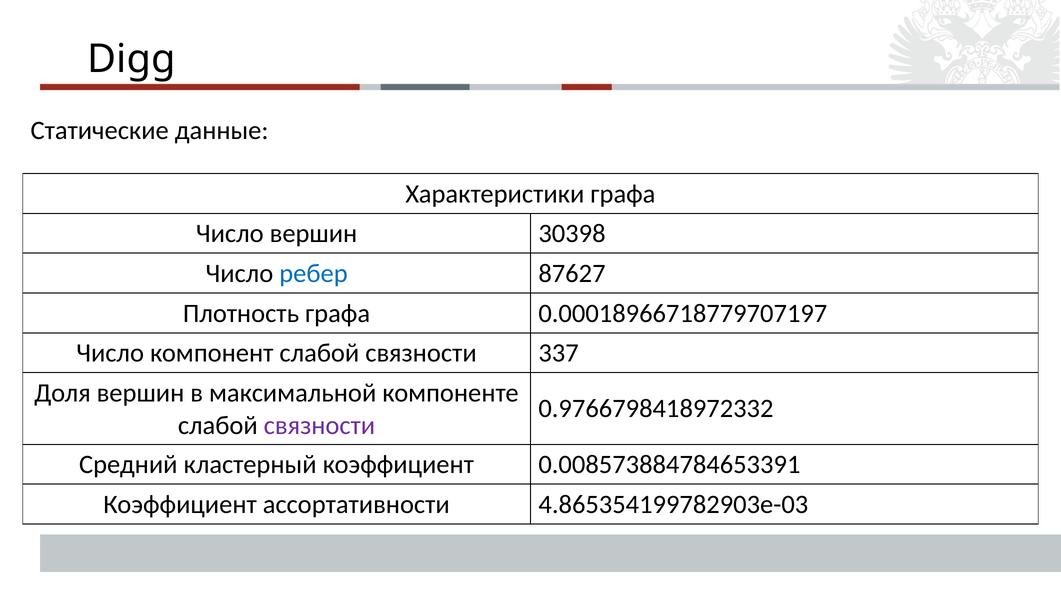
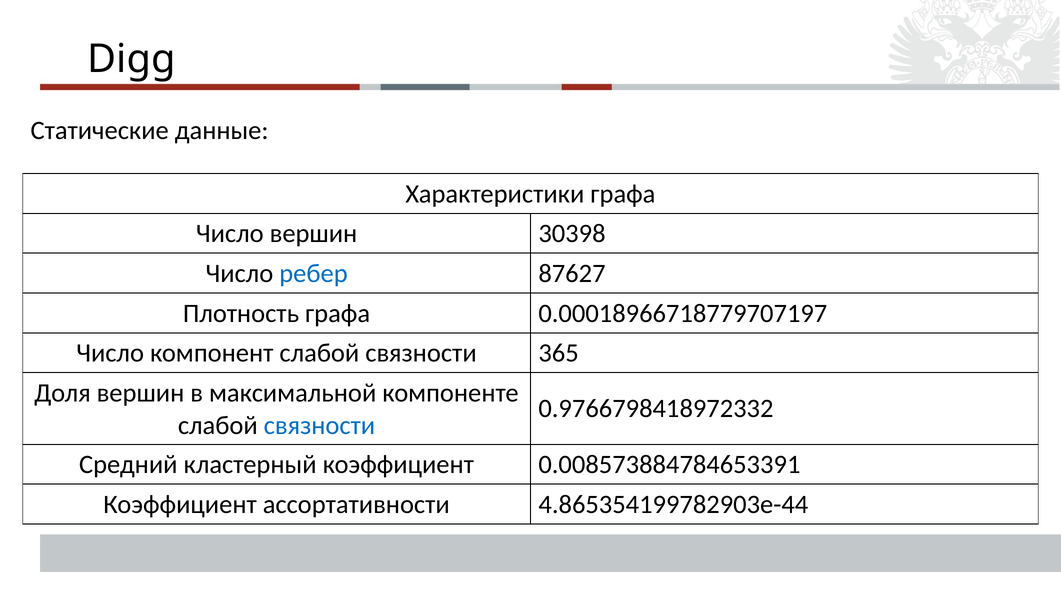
337: 337 -> 365 (559, 353)
связности colour: purple -> blue (319, 425)
4.865354199782903e-03: 4.865354199782903e-03 -> 4.865354199782903e-44 (673, 504)
